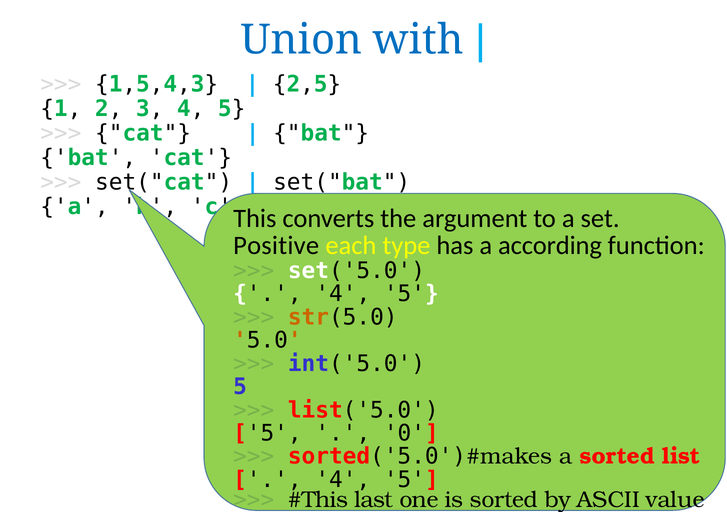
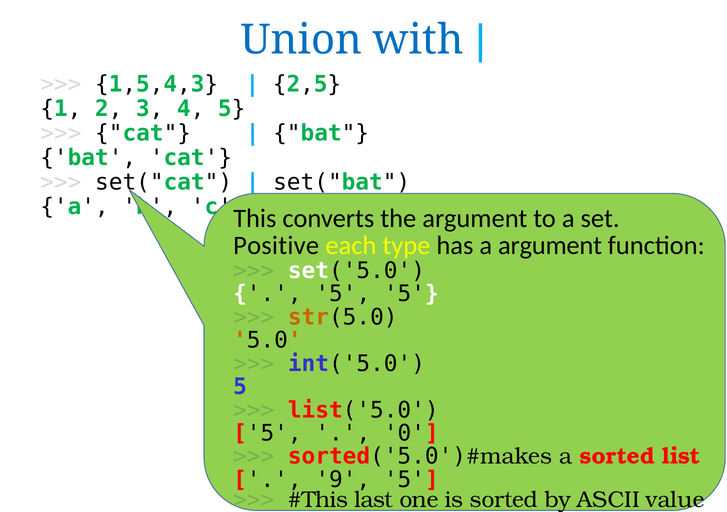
a according: according -> argument (550, 246)
4: 4 -> 5 (343, 294)
4: 4 -> 9 (343, 480)
